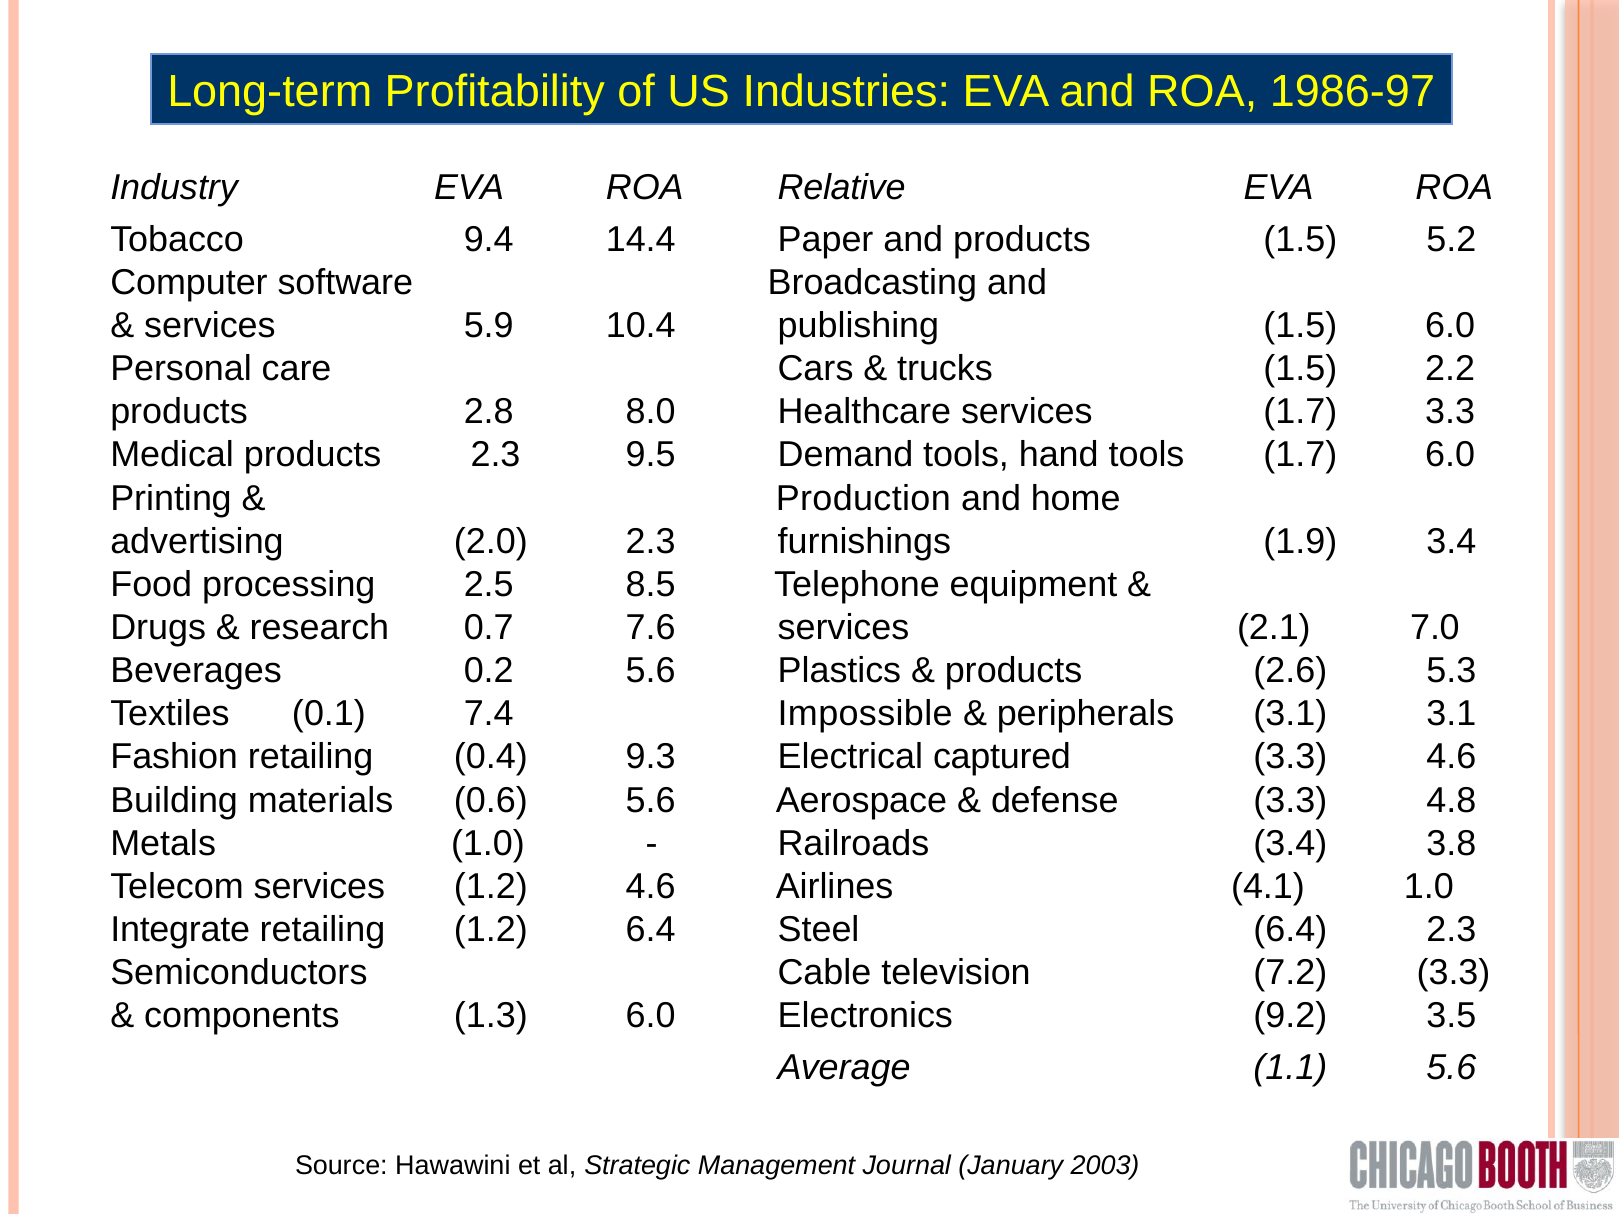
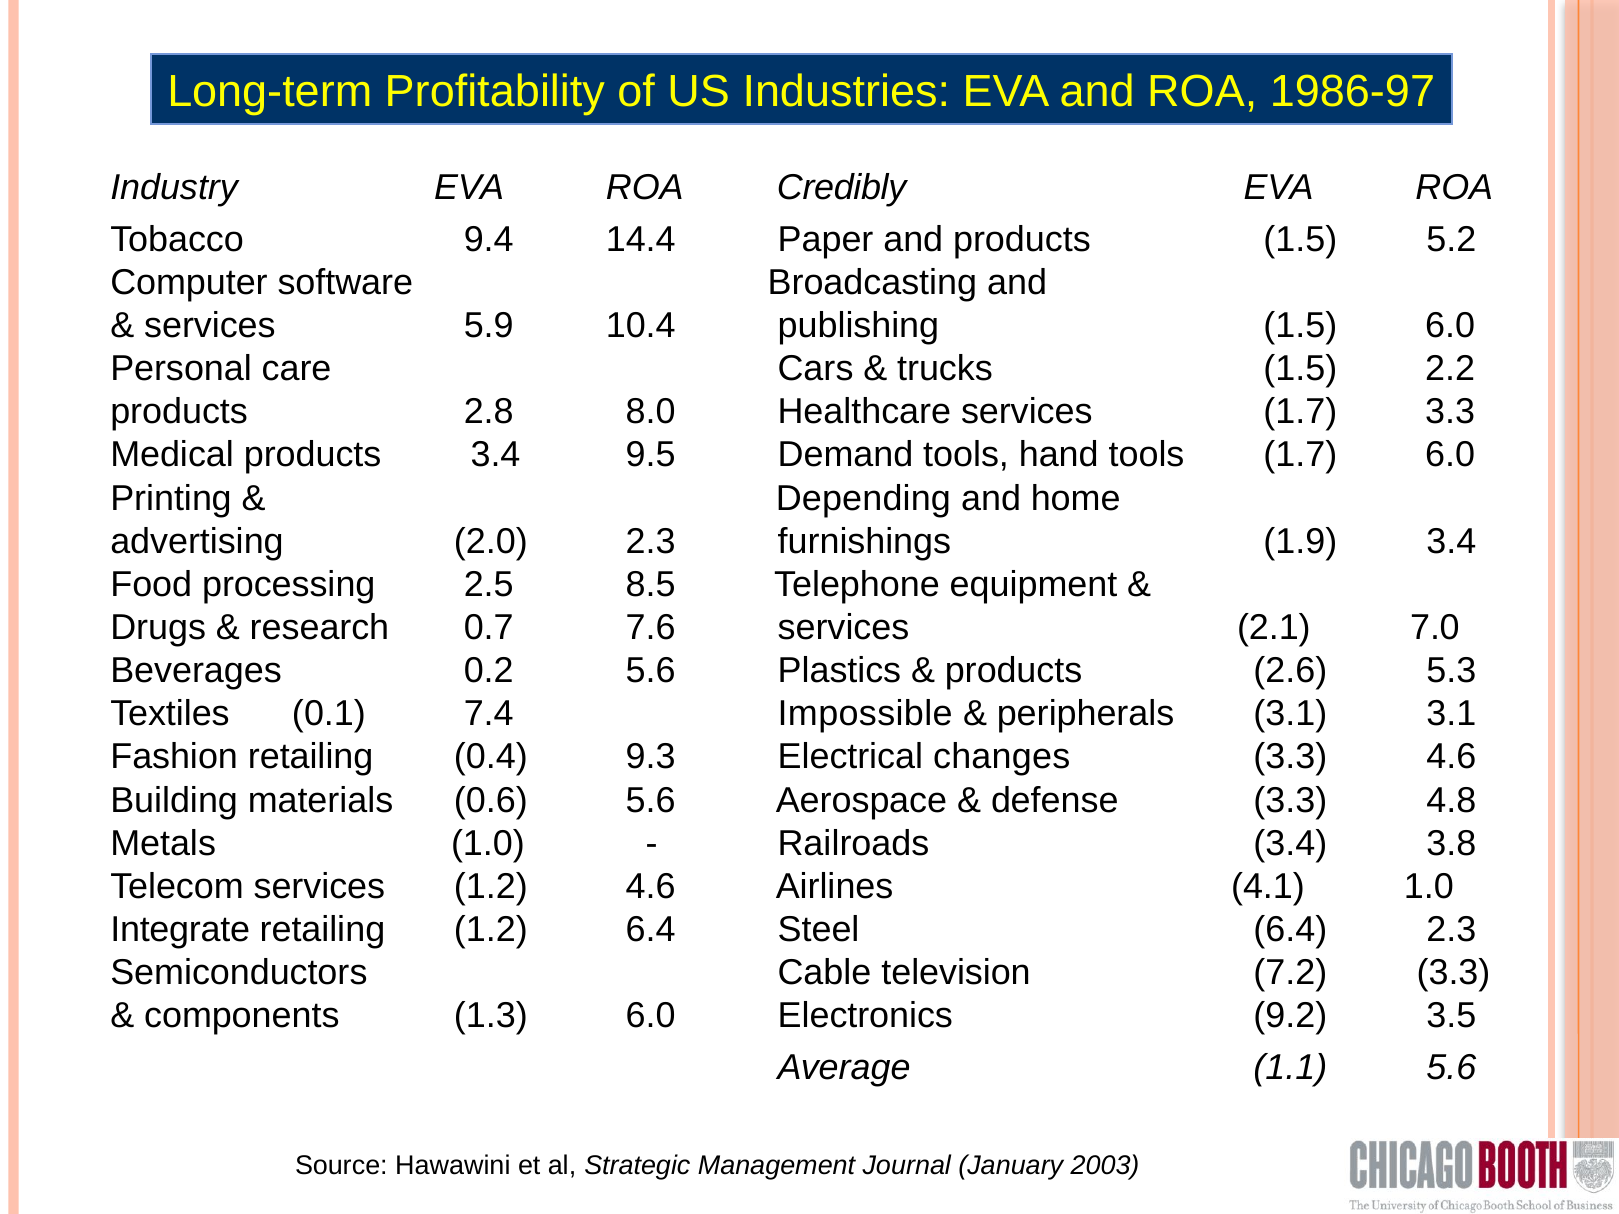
Relative: Relative -> Credibly (842, 187)
products 2.3: 2.3 -> 3.4 (495, 455)
Production: Production -> Depending (863, 498)
captured: captured -> changes (1002, 757)
